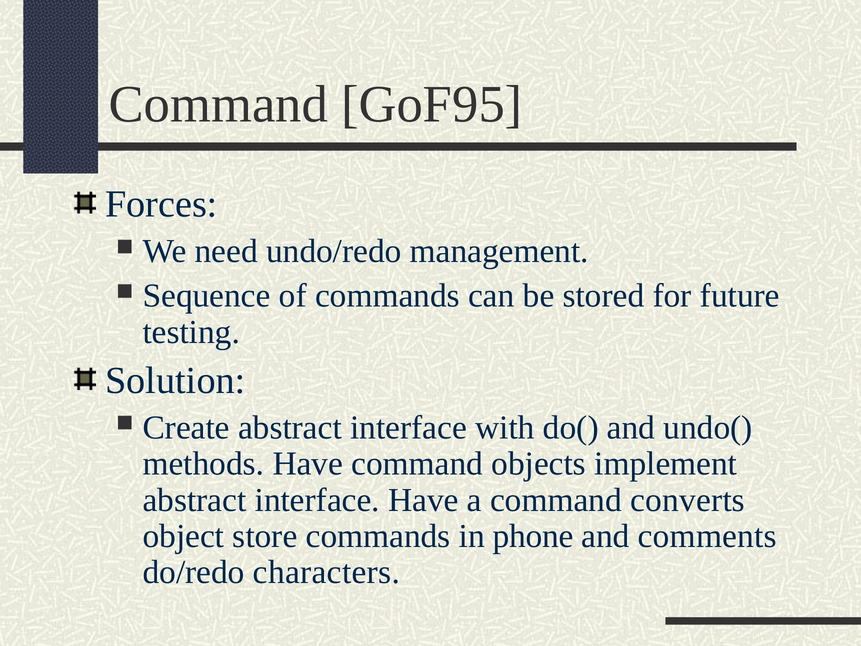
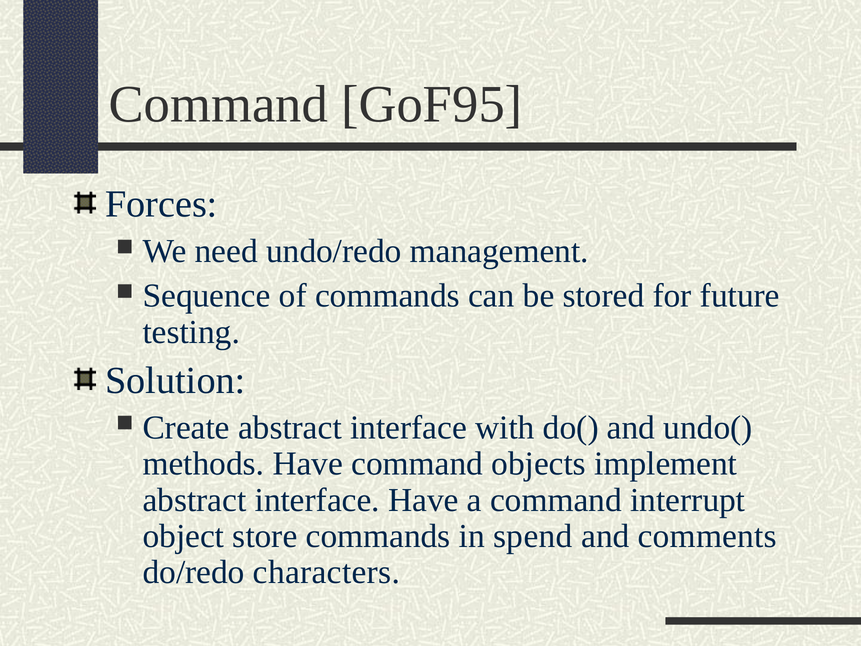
converts: converts -> interrupt (688, 500)
phone: phone -> spend (533, 536)
